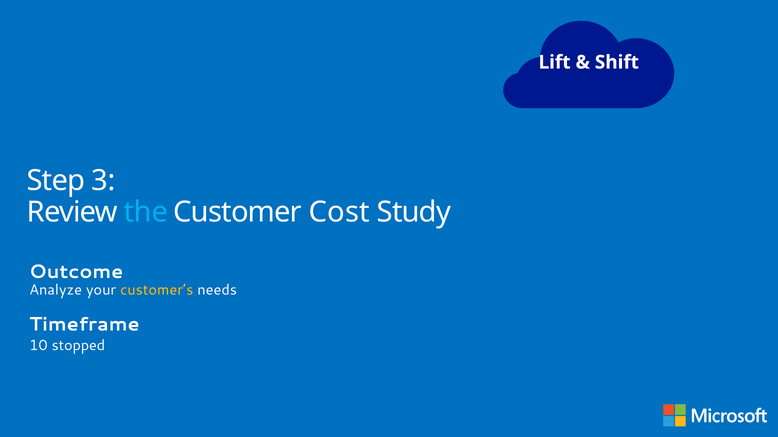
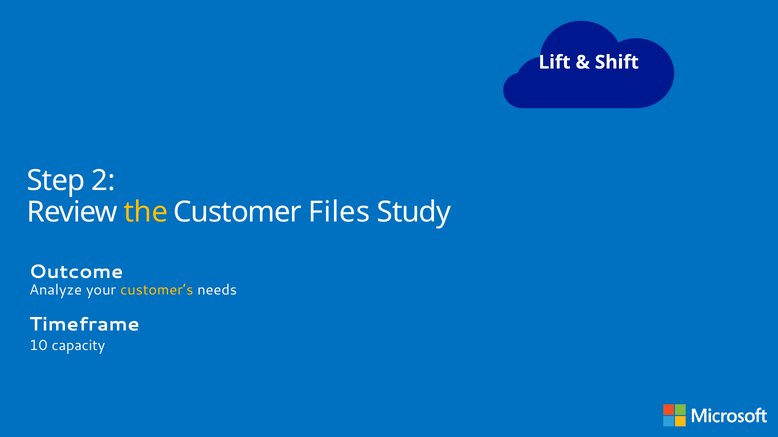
3: 3 -> 2 (103, 181)
the colour: light blue -> yellow (146, 212)
Cost: Cost -> Files (339, 212)
stopped: stopped -> capacity (78, 346)
